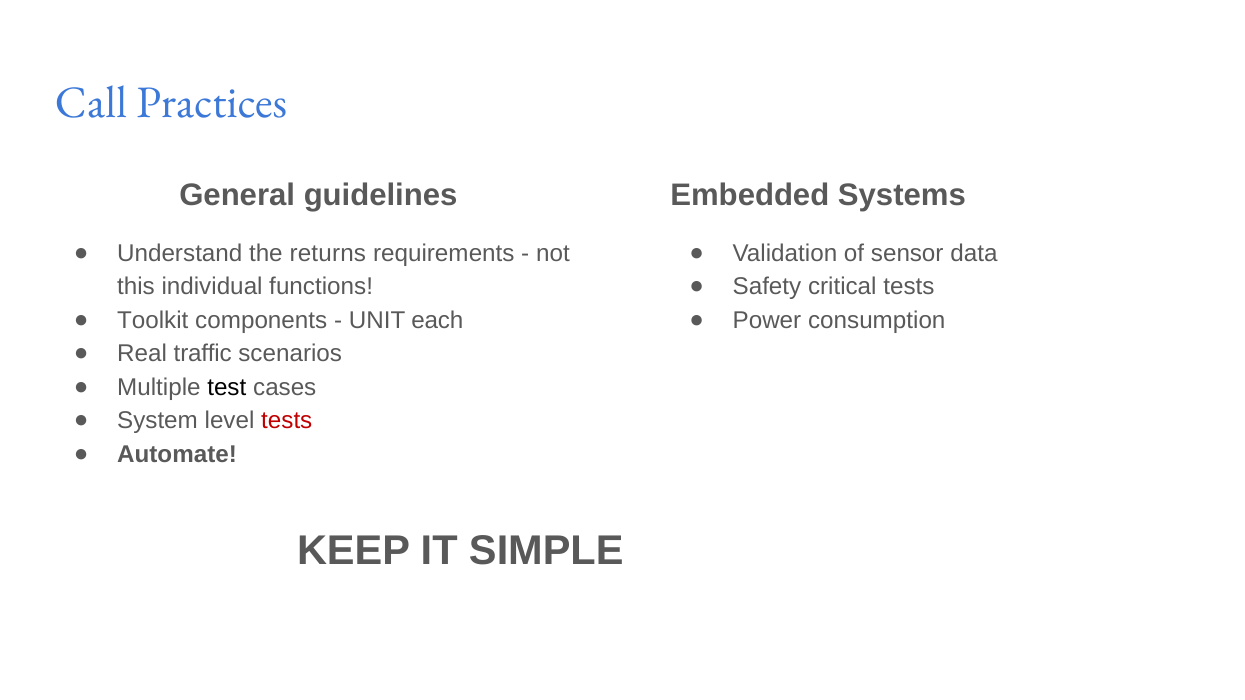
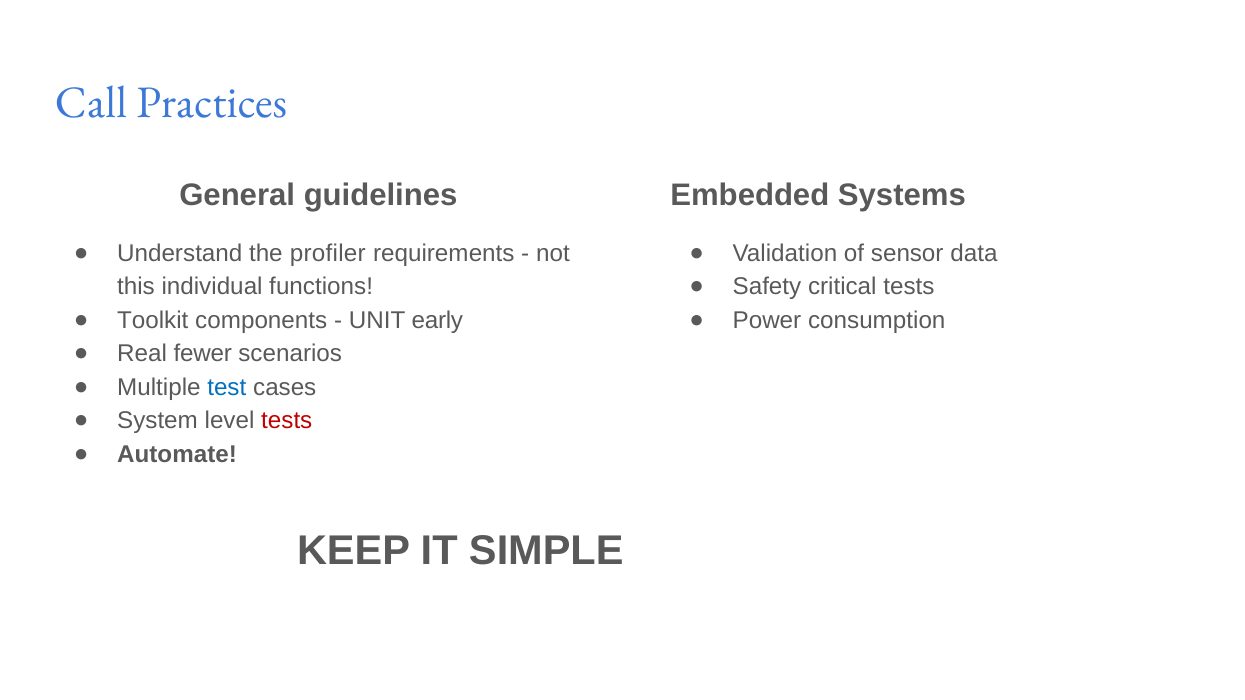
returns: returns -> profiler (328, 254)
each: each -> early (437, 321)
traffic: traffic -> fewer (203, 354)
test colour: black -> blue (227, 388)
